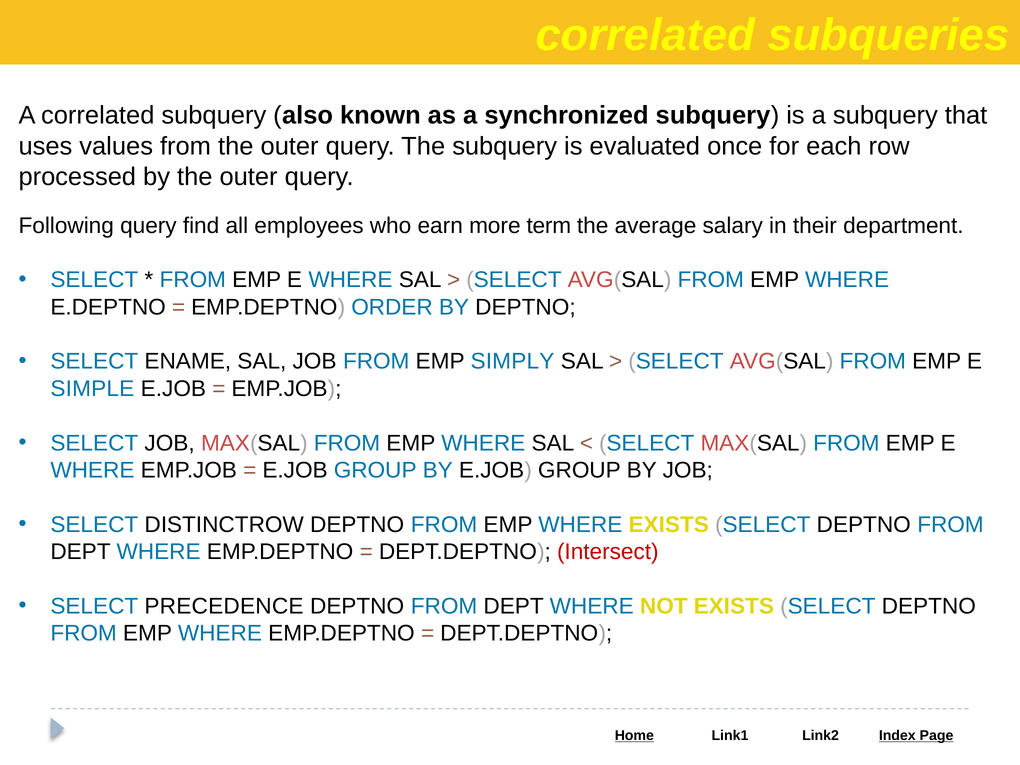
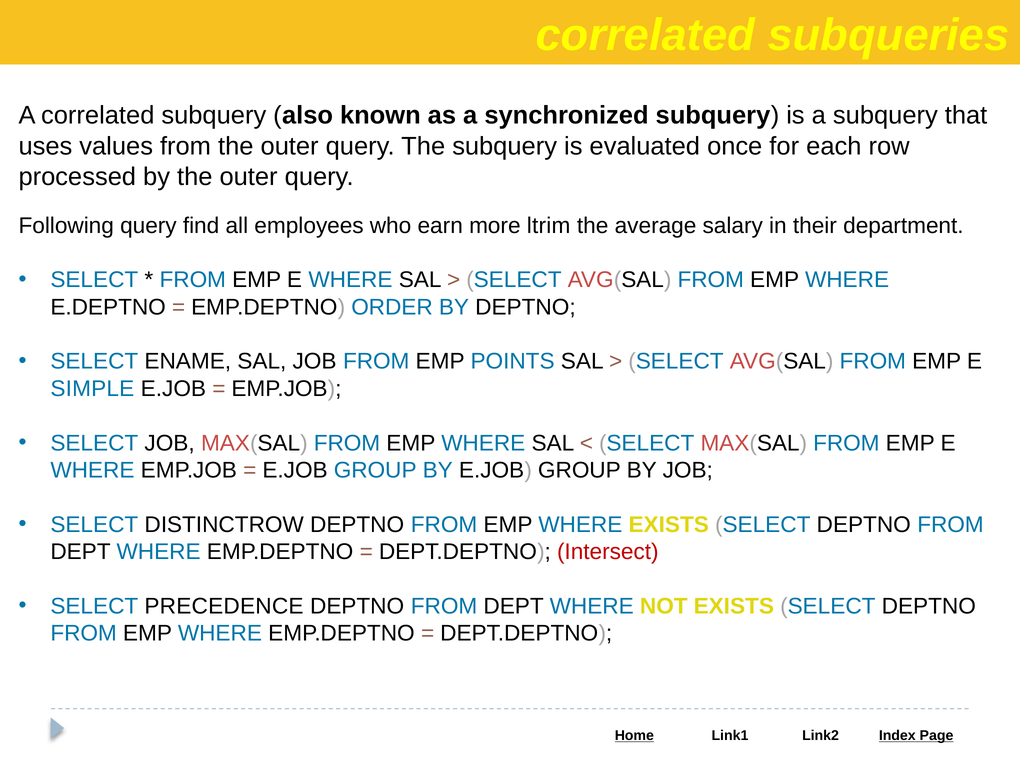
term: term -> ltrim (549, 226)
SIMPLY: SIMPLY -> POINTS (513, 361)
